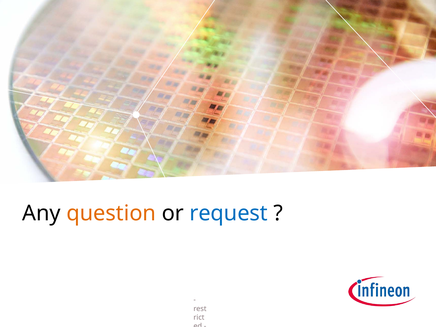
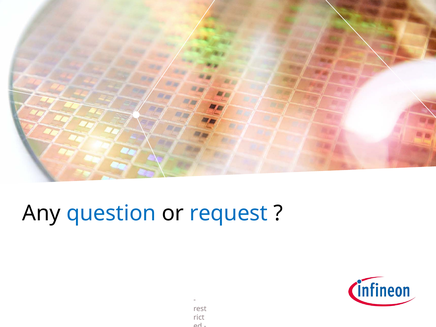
question colour: orange -> blue (111, 213)
